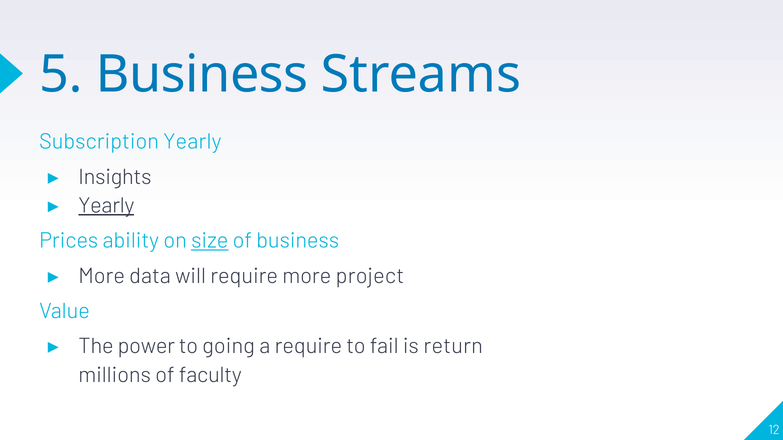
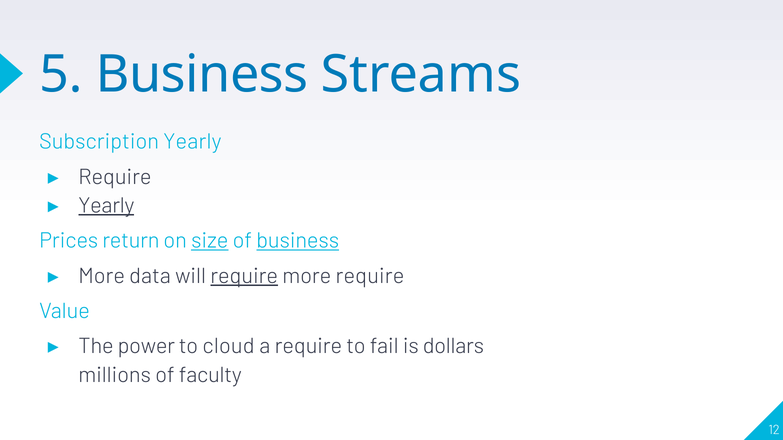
Insights: Insights -> Require (115, 177)
ability: ability -> return (131, 241)
business underline: none -> present (298, 241)
require underline: none -> present (244, 276)
more project: project -> require (370, 276)
going: going -> cloud (229, 347)
return: return -> dollars (453, 347)
